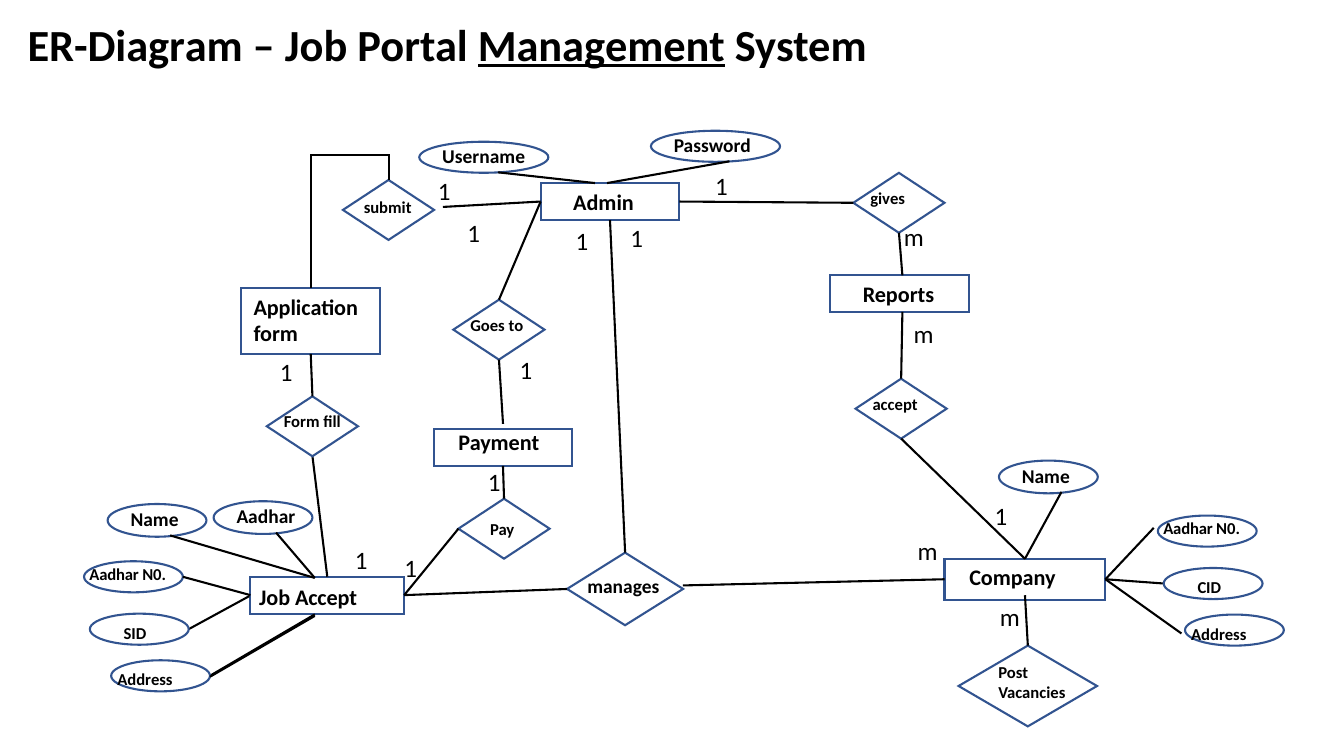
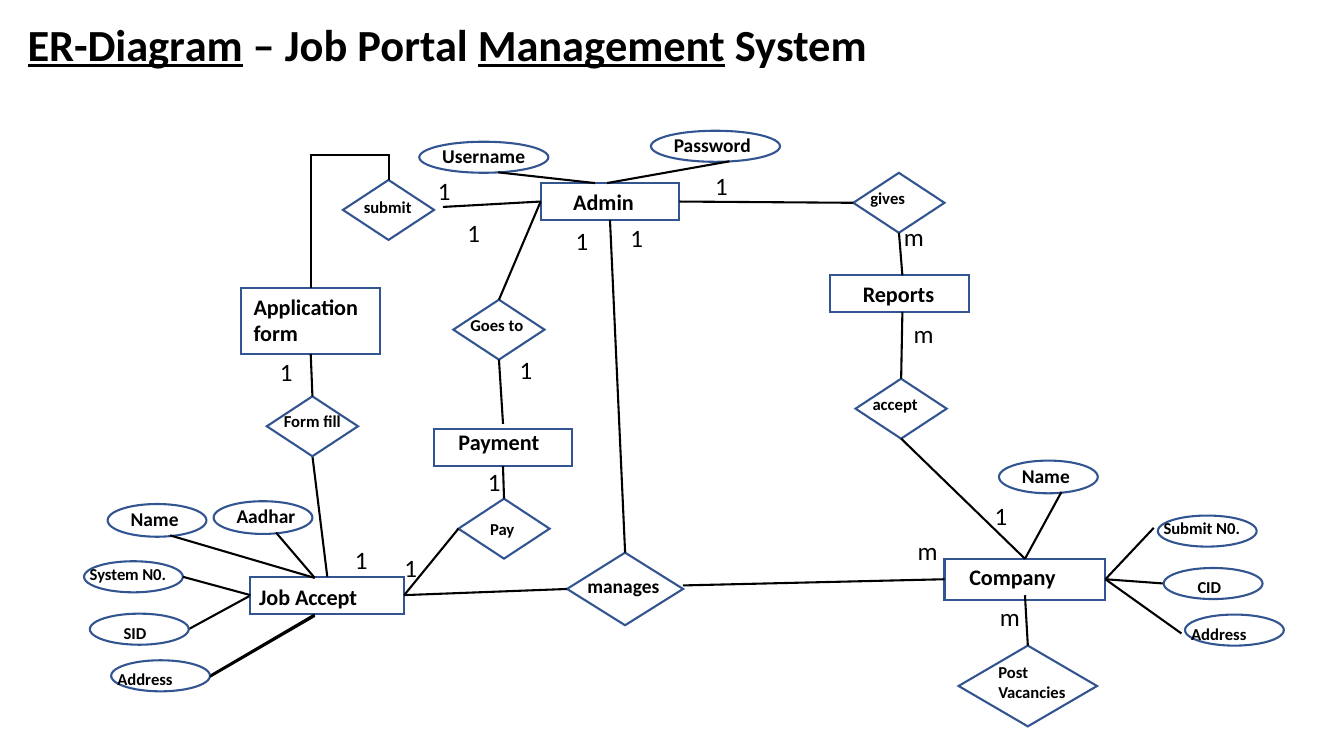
ER-Diagram underline: none -> present (135, 46)
Aadhar: Aadhar -> Submit (1188, 529)
Aadhar: Aadhar -> System (114, 575)
